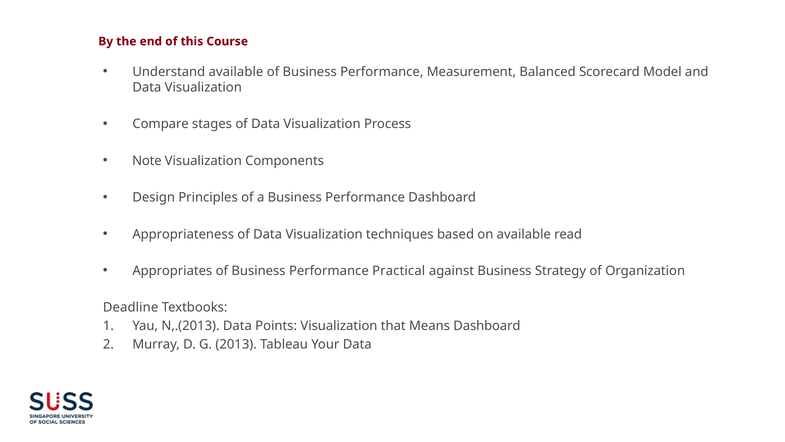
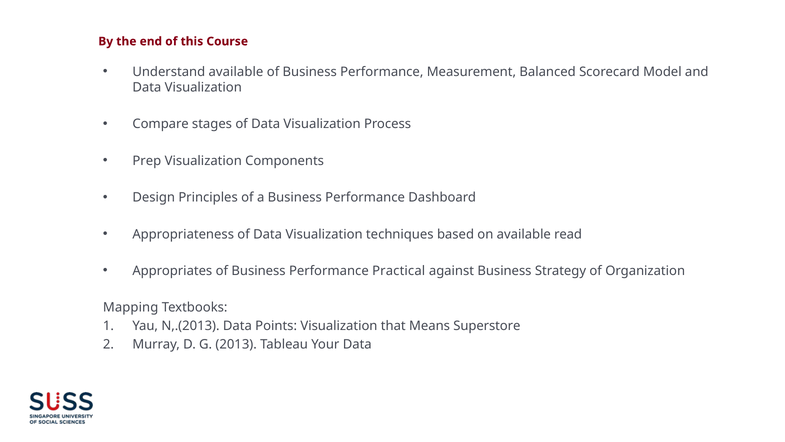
Note: Note -> Prep (147, 161)
Deadline: Deadline -> Mapping (131, 307)
Means Dashboard: Dashboard -> Superstore (487, 326)
